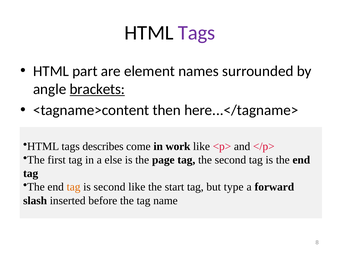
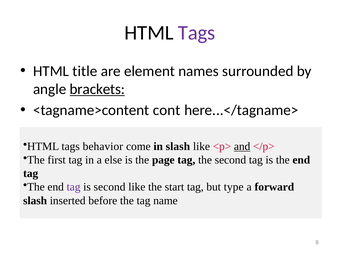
part: part -> title (85, 71)
then: then -> cont (167, 110)
describes: describes -> behavior (103, 147)
in work: work -> slash (178, 147)
and underline: none -> present (242, 147)
tag colour: orange -> purple (74, 187)
